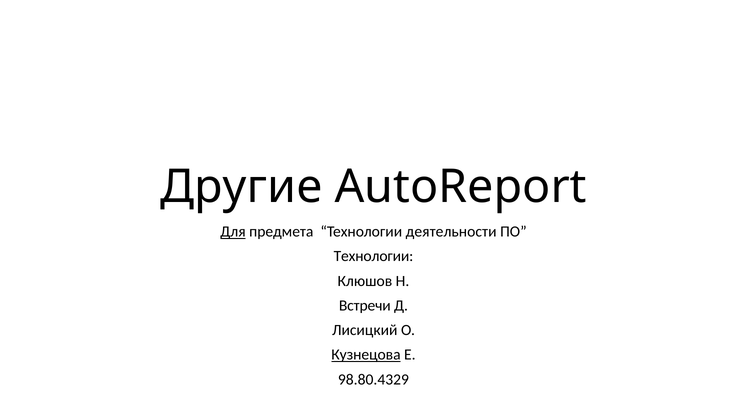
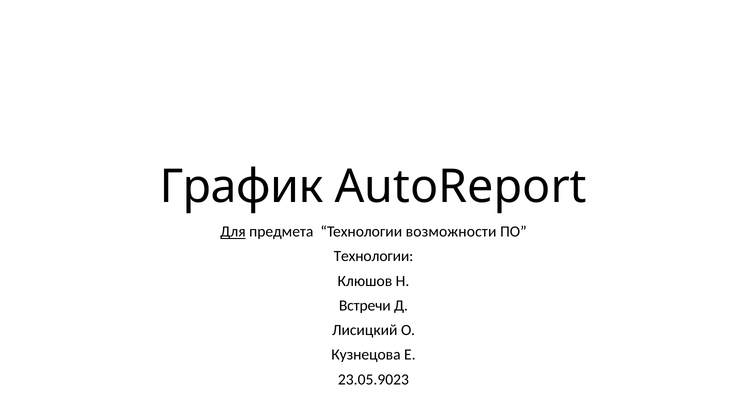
Другие: Другие -> График (242, 187)
деятельности: деятельности -> возможности (451, 232)
Кузнецова underline: present -> none (366, 355)
98.80.4329: 98.80.4329 -> 23.05.9023 (373, 380)
